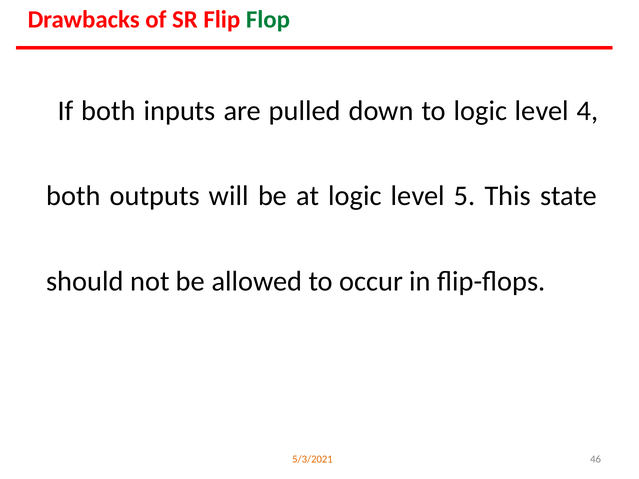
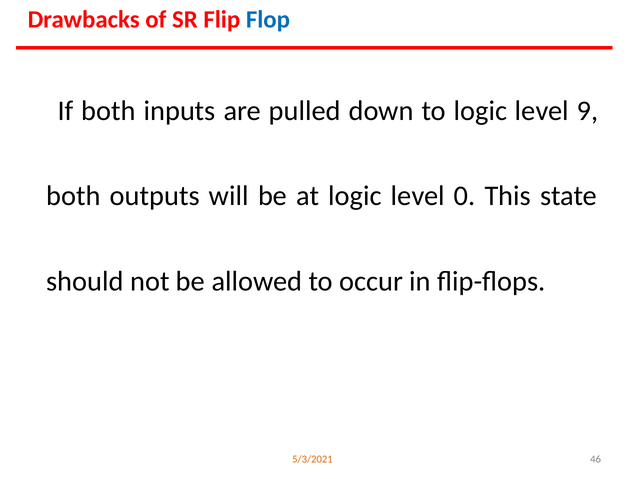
Flop colour: green -> blue (268, 20)
4: 4 -> 9 (587, 111)
5: 5 -> 0 (465, 196)
